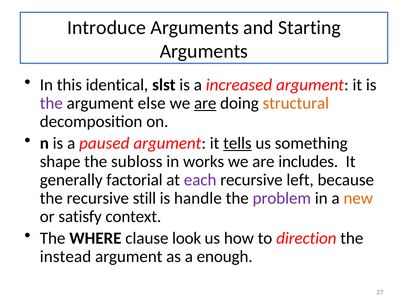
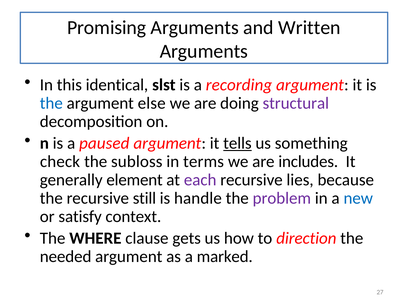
Introduce: Introduce -> Promising (107, 28)
Starting: Starting -> Written (309, 28)
increased: increased -> recording (239, 85)
the colour: purple -> blue (51, 103)
are underline: present -> none (205, 103)
structural colour: orange -> purple (296, 103)
shape: shape -> check (60, 162)
works: works -> terms (204, 162)
factorial: factorial -> element (135, 180)
left: left -> lies (300, 180)
new colour: orange -> blue (358, 198)
look: look -> gets (187, 238)
instead: instead -> needed (66, 257)
enough: enough -> marked (225, 257)
